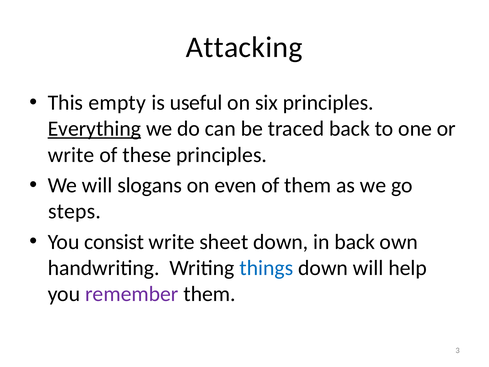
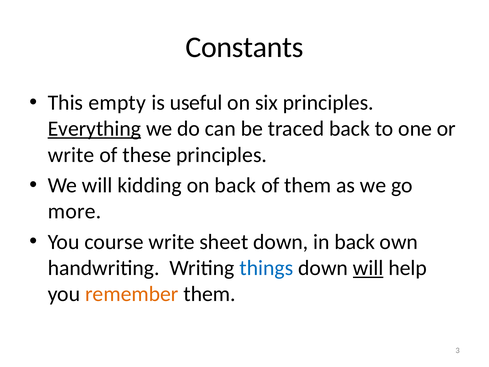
Attacking: Attacking -> Constants (245, 47)
slogans: slogans -> kidding (150, 185)
on even: even -> back (235, 185)
steps: steps -> more (75, 211)
consist: consist -> course (114, 242)
will underline: none -> present (368, 268)
remember colour: purple -> orange (132, 294)
